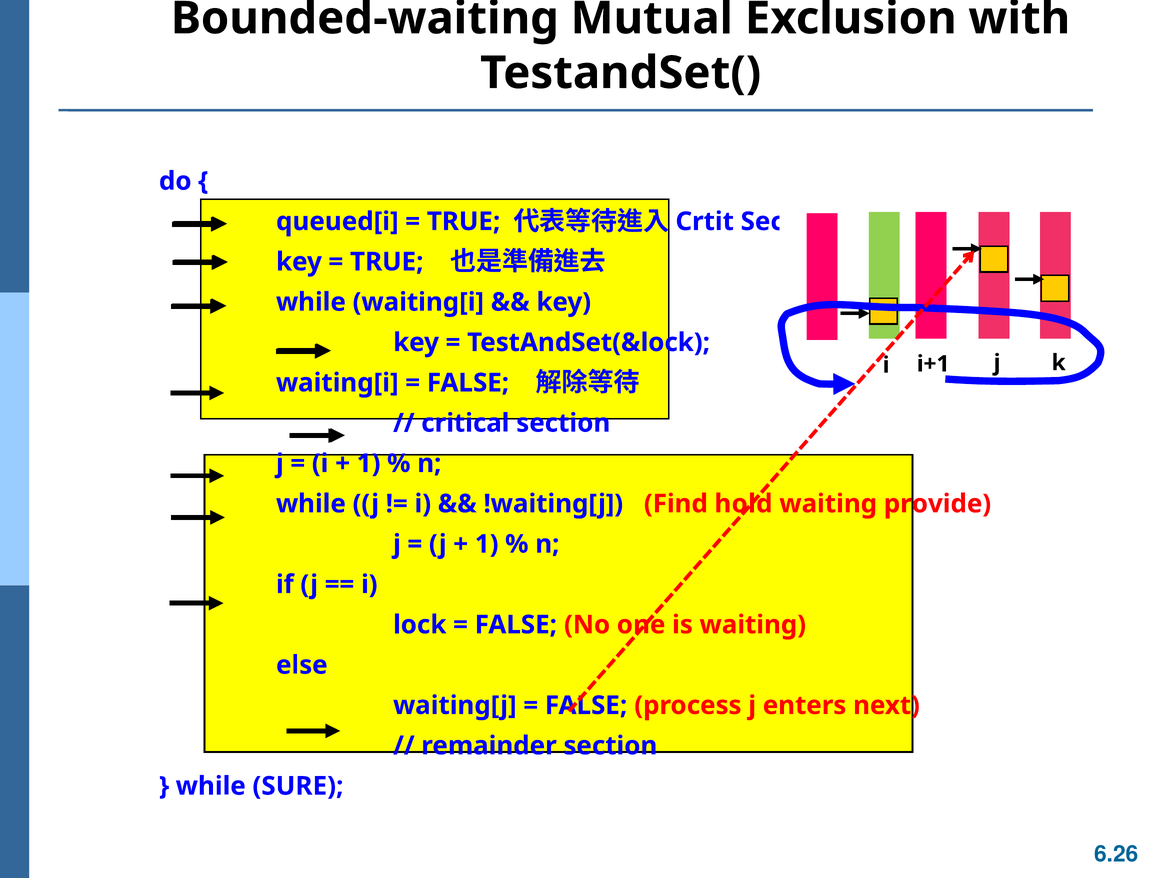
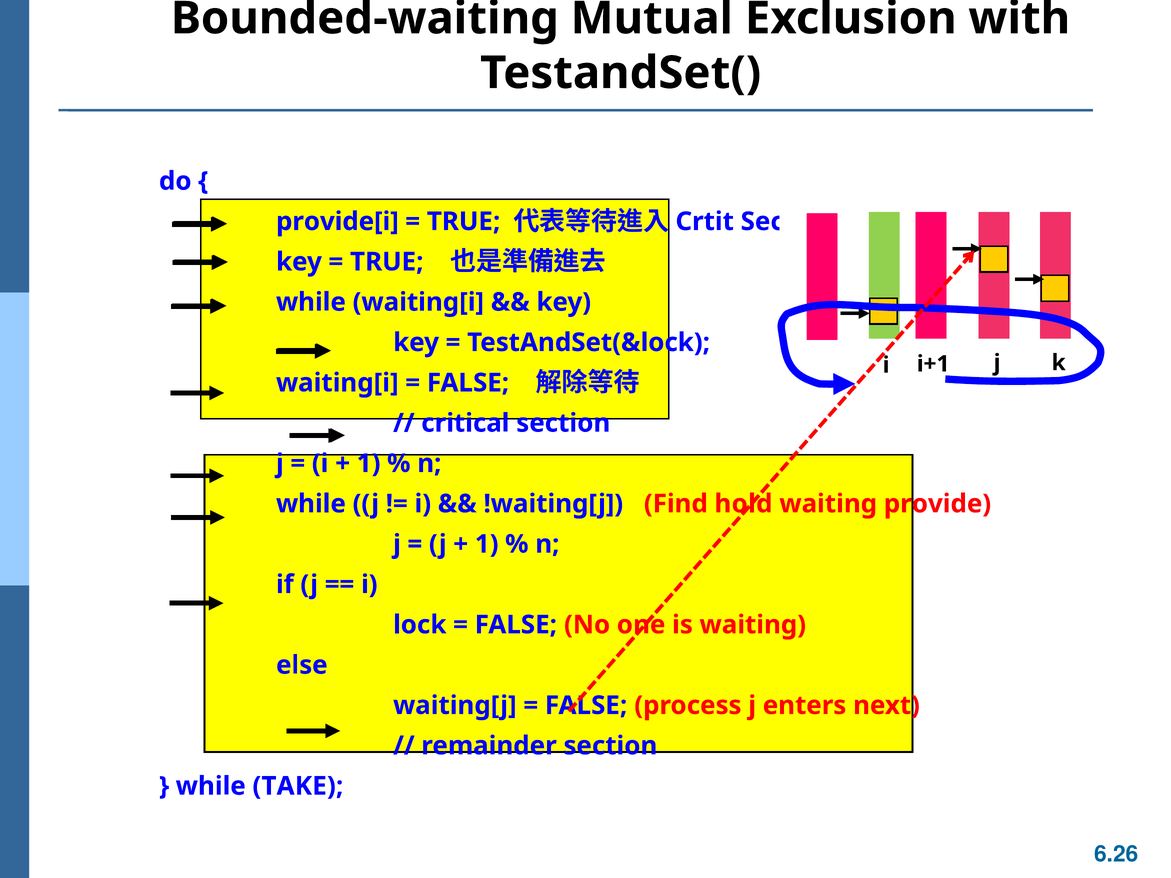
queued[i: queued[i -> provide[i (337, 222)
SURE: SURE -> TAKE (298, 786)
